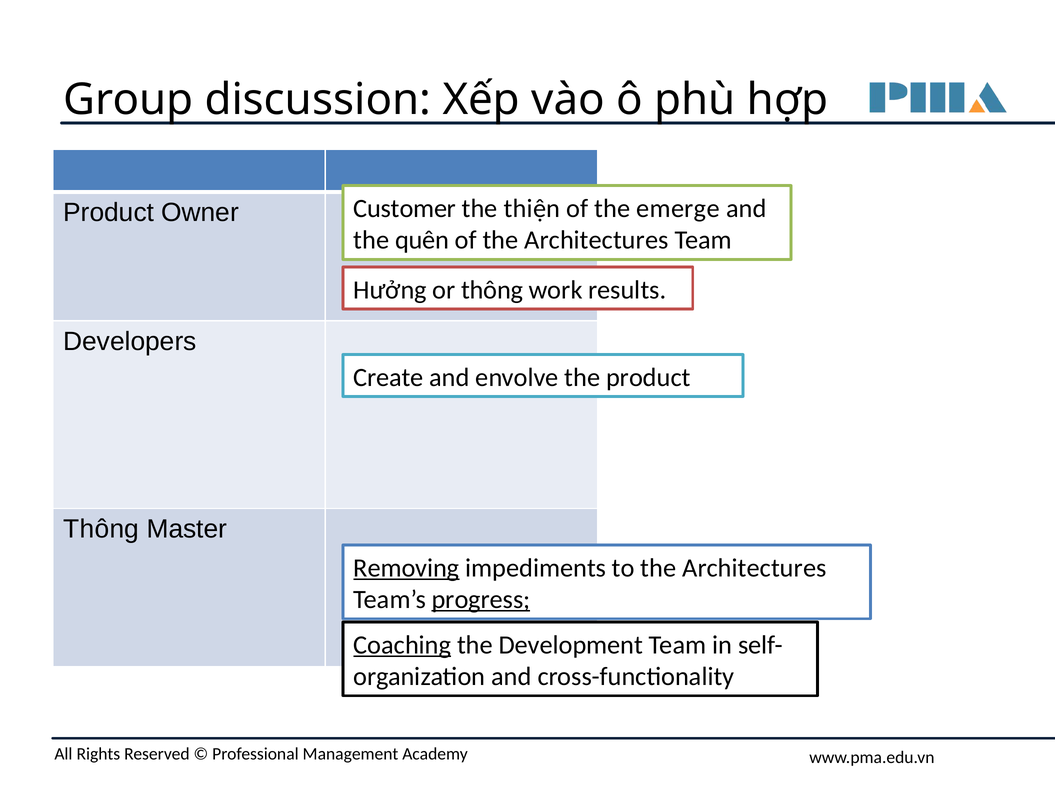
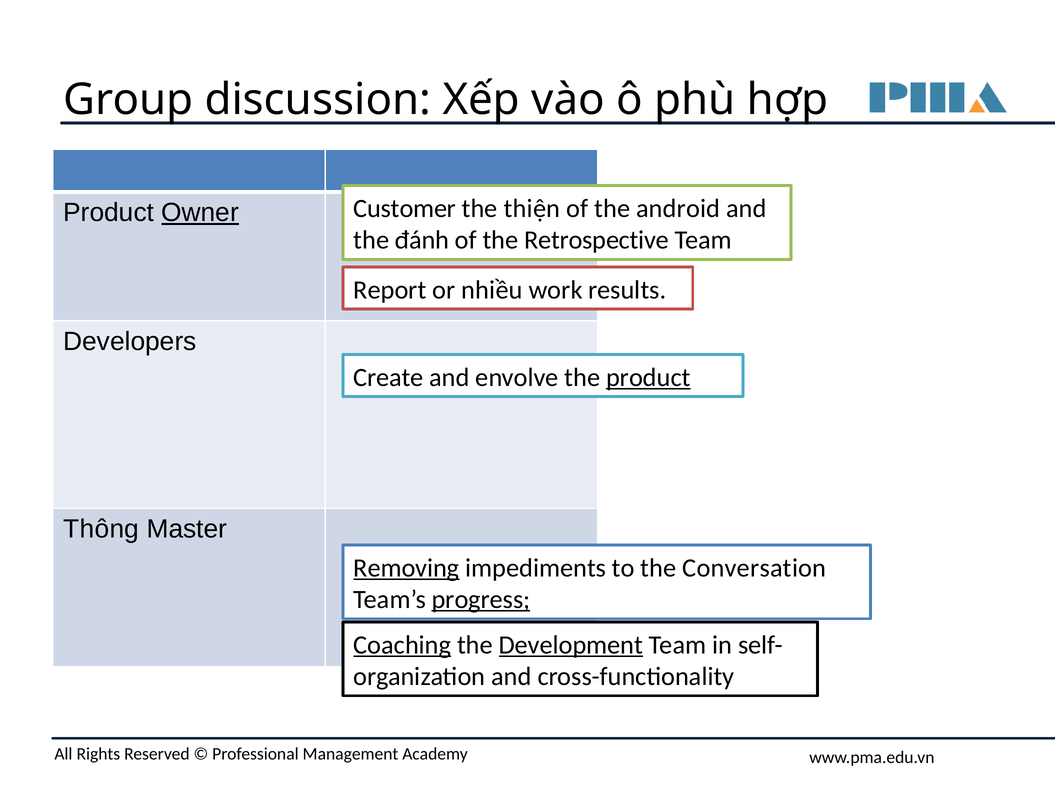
emerge: emerge -> android (678, 209)
Owner underline: none -> present (200, 213)
quên: quên -> đánh (422, 240)
of the Architectures: Architectures -> Retrospective (597, 240)
Hưởng: Hưởng -> Report (390, 290)
or thông: thông -> nhiều (492, 290)
product underline: none -> present (648, 378)
to the Architectures: Architectures -> Conversation (754, 568)
Development underline: none -> present (571, 645)
